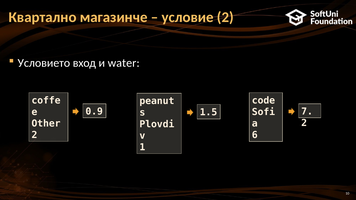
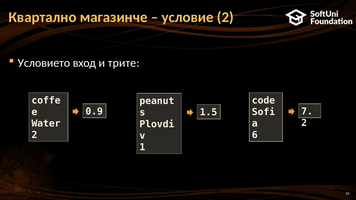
water: water -> трите (124, 63)
Other: Other -> Water (46, 124)
